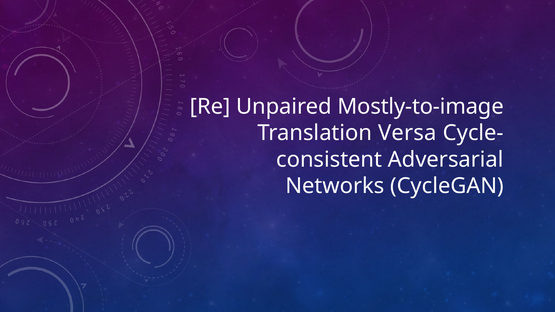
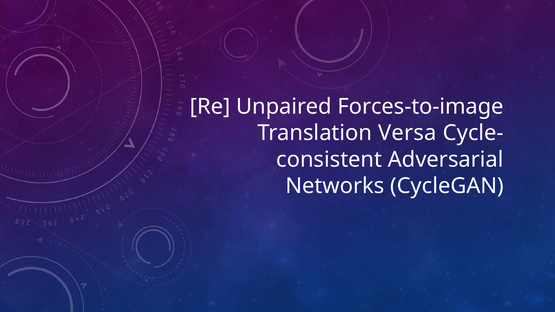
Mostly-to-image: Mostly-to-image -> Forces-to-image (421, 107)
